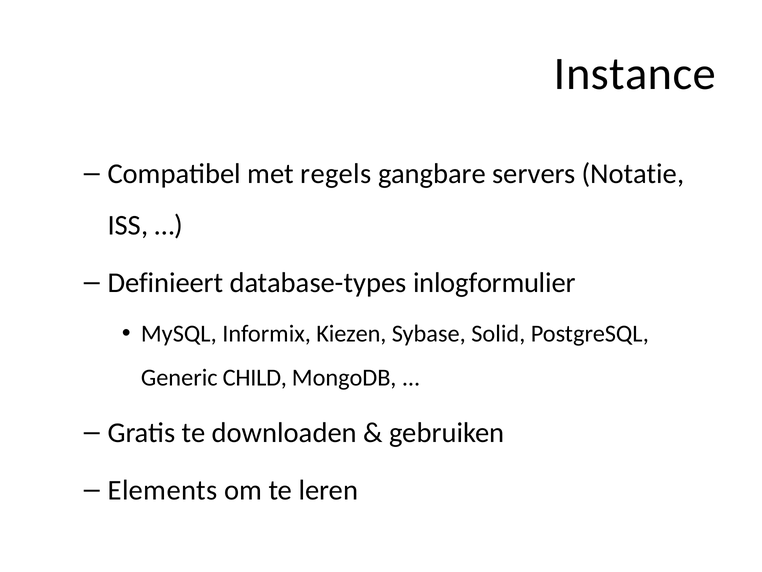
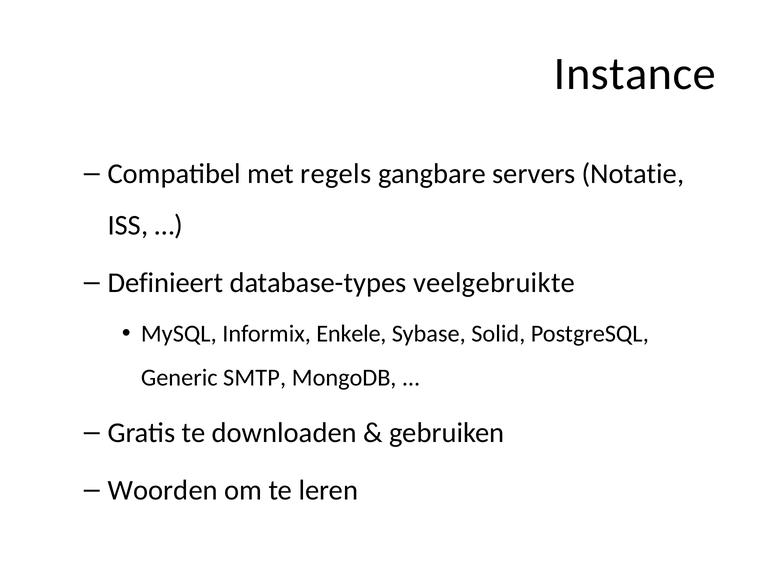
inlogformulier: inlogformulier -> veelgebruikte (494, 282)
Kiezen: Kiezen -> Enkele (351, 333)
CHILD: CHILD -> SMTP (255, 377)
Elements: Elements -> Woorden (163, 490)
